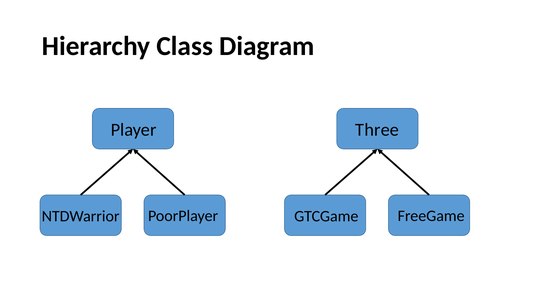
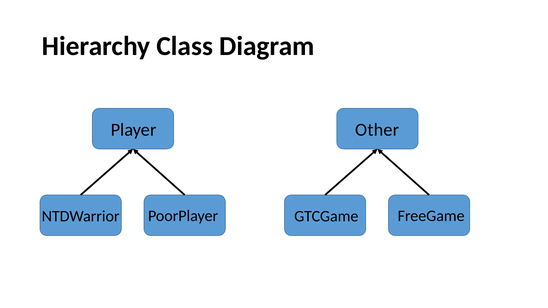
Three: Three -> Other (377, 130)
